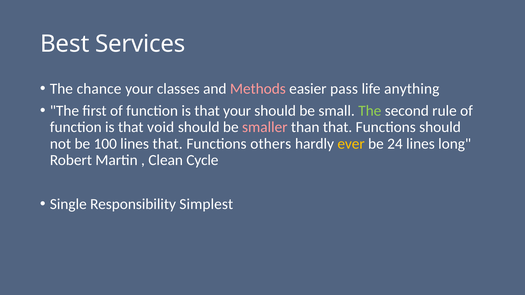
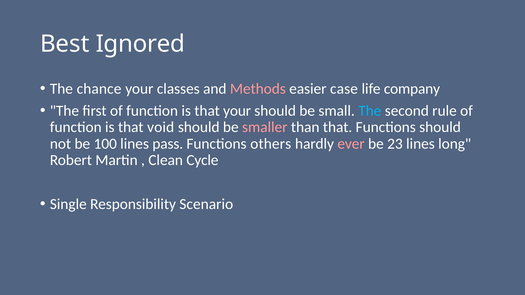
Services: Services -> Ignored (140, 44)
pass: pass -> case (344, 89)
anything: anything -> company (412, 89)
The colour: light green -> light blue (370, 111)
lines that: that -> pass (168, 144)
ever colour: yellow -> pink (351, 144)
24: 24 -> 23 (395, 144)
Simplest: Simplest -> Scenario (206, 204)
